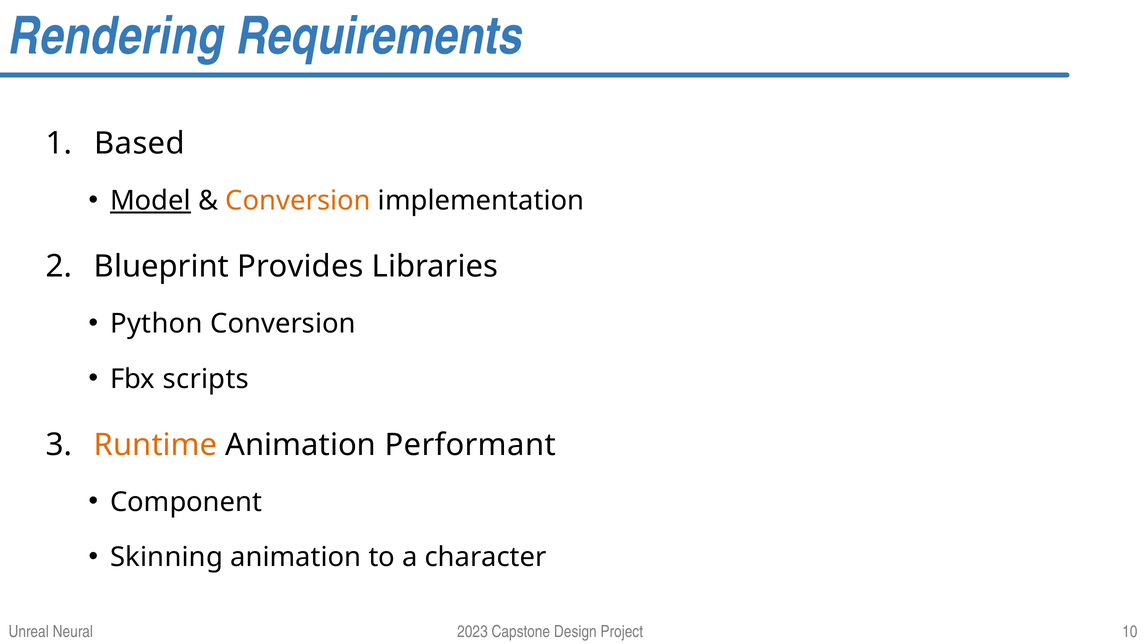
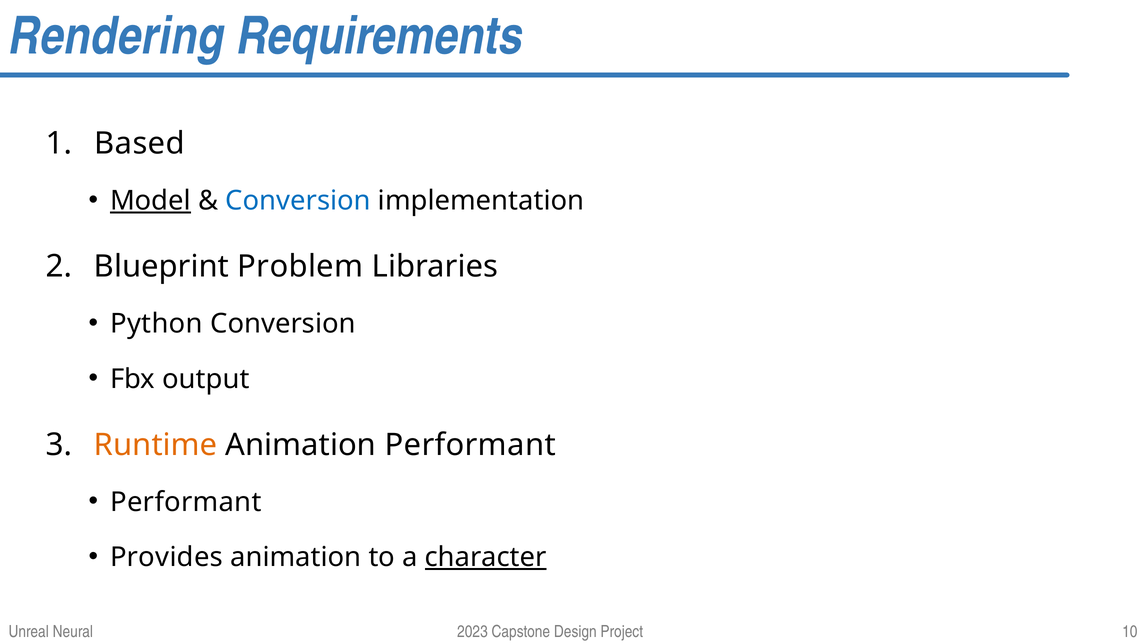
Conversion colour: orange -> blue (298, 201)
Provides: Provides -> Problem (300, 267)
scripts: scripts -> output (206, 379)
Component: Component -> Performant (186, 502)
Skinning: Skinning -> Provides (166, 558)
character underline: none -> present (486, 558)
